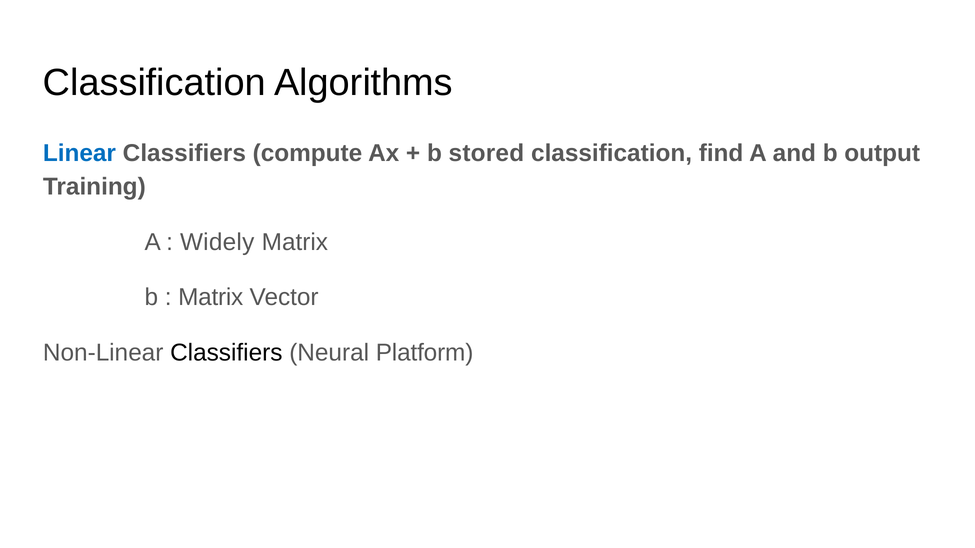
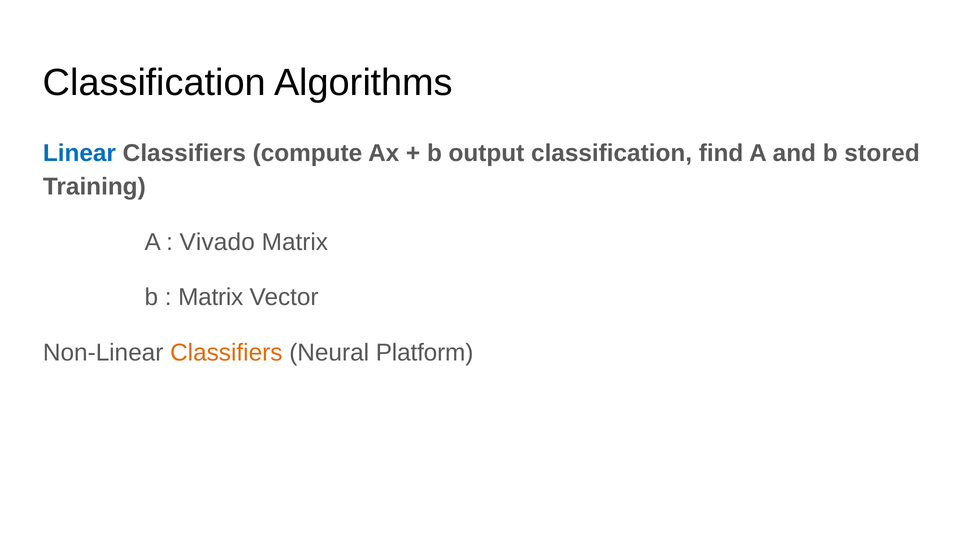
stored: stored -> output (486, 153)
output: output -> stored (882, 153)
Widely: Widely -> Vivado (217, 242)
Classifiers colour: black -> orange (226, 353)
